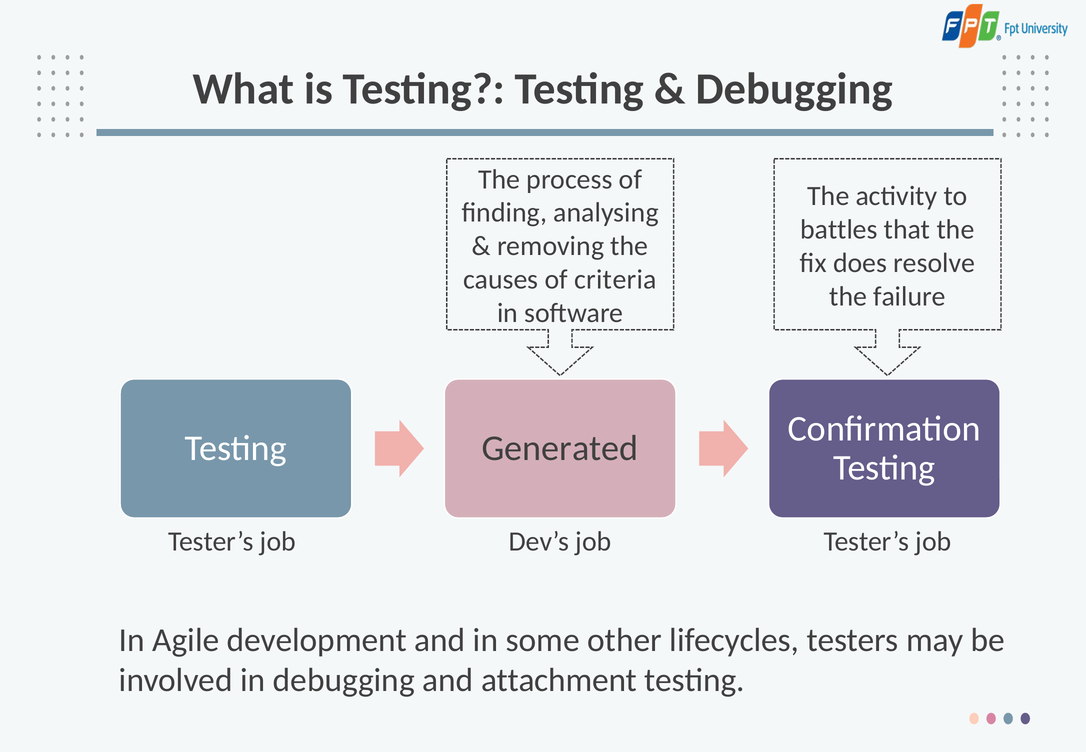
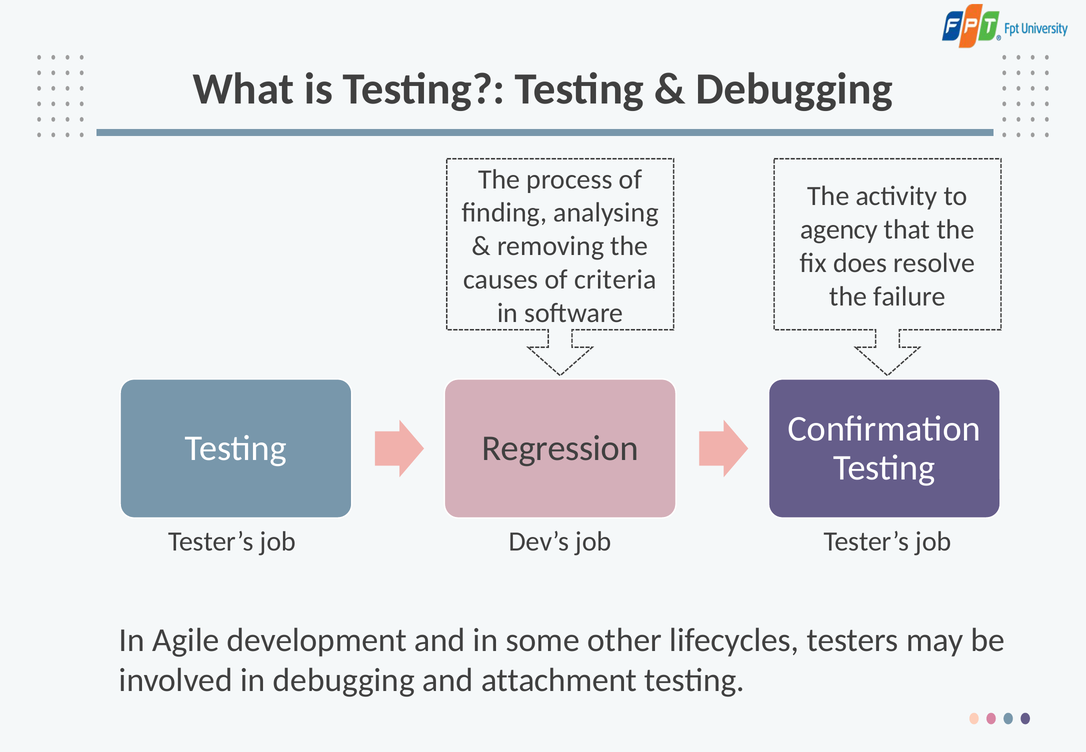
battles: battles -> agency (839, 229)
Generated: Generated -> Regression (560, 448)
